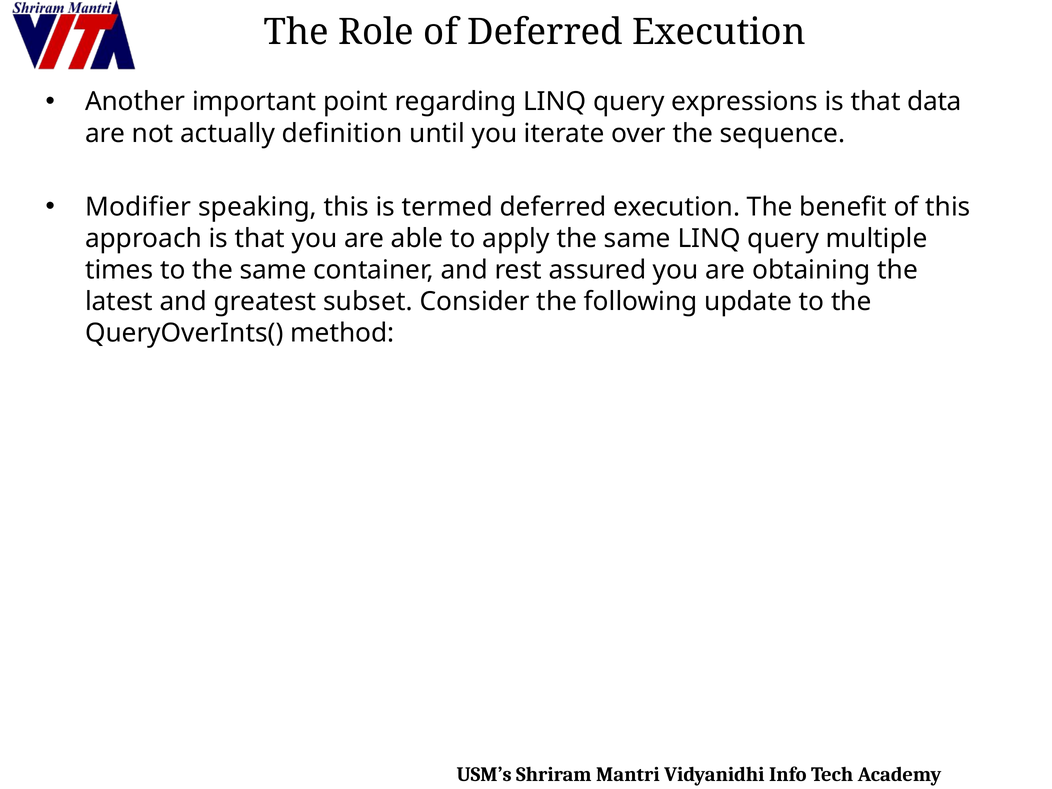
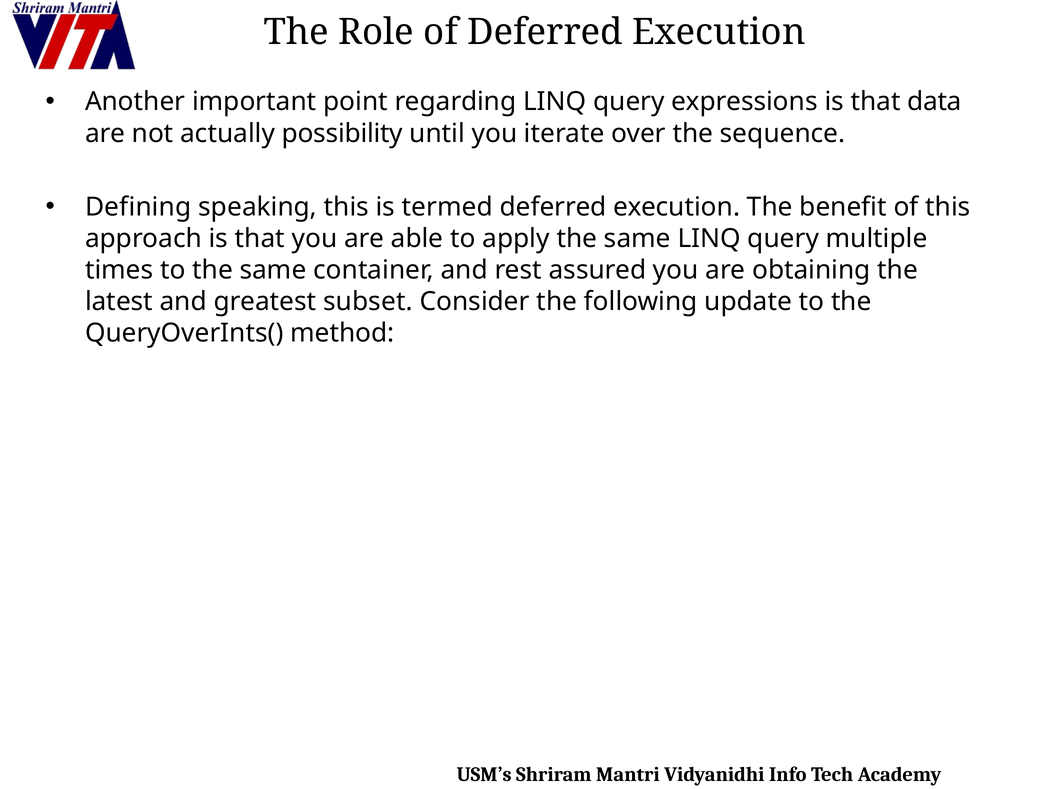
definition: definition -> possibility (342, 133)
Modifier: Modifier -> Defining (138, 207)
